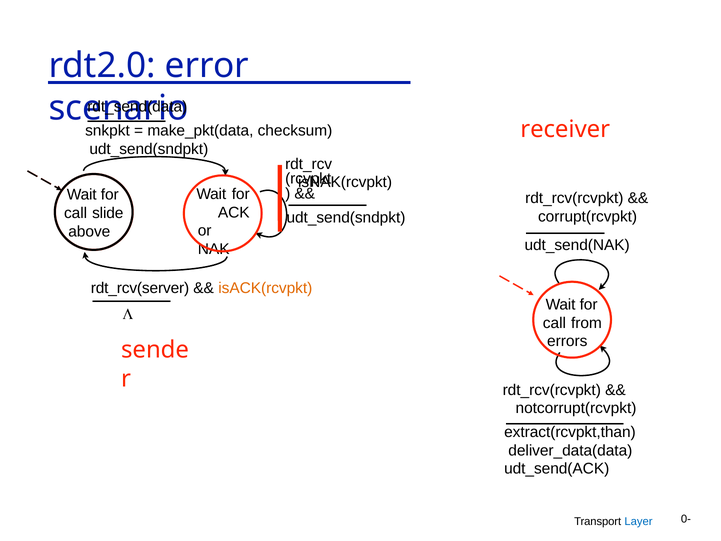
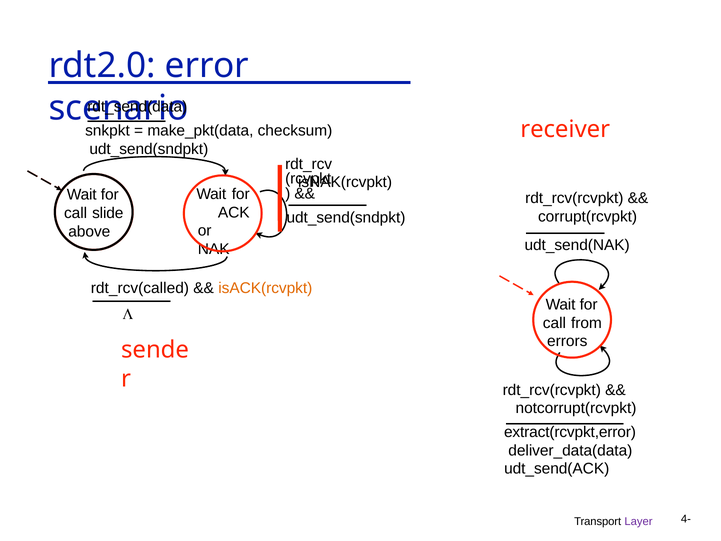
rdt_rcv(server: rdt_rcv(server -> rdt_rcv(called (140, 288)
extract(rcvpkt,than: extract(rcvpkt,than -> extract(rcvpkt,error (570, 432)
0-: 0- -> 4- (686, 519)
Layer colour: blue -> purple (639, 521)
